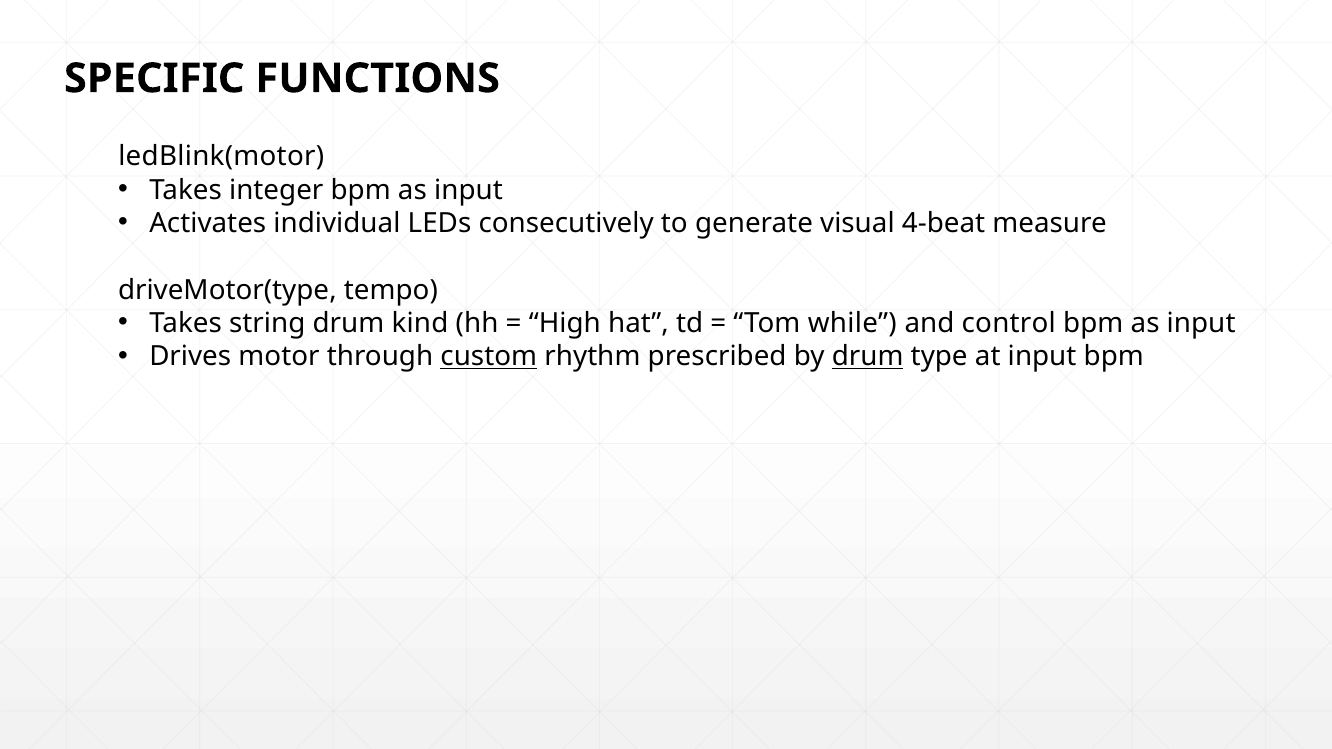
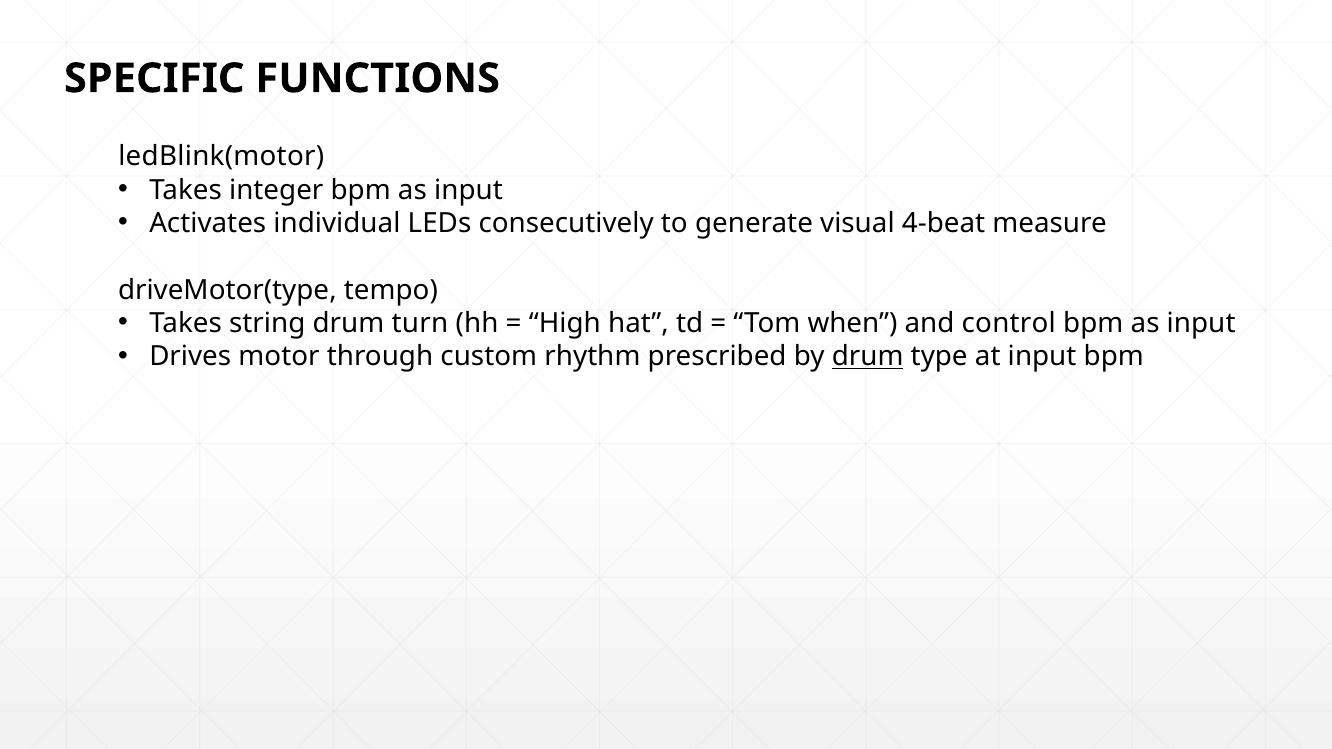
kind: kind -> turn (420, 323)
while: while -> when (852, 323)
custom underline: present -> none (489, 357)
